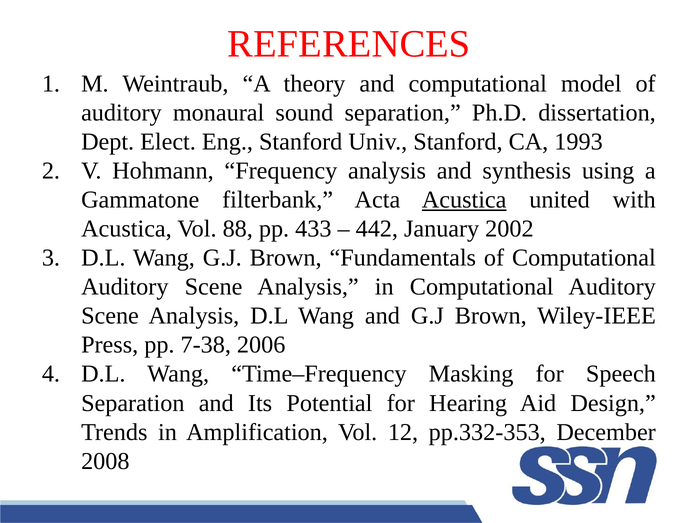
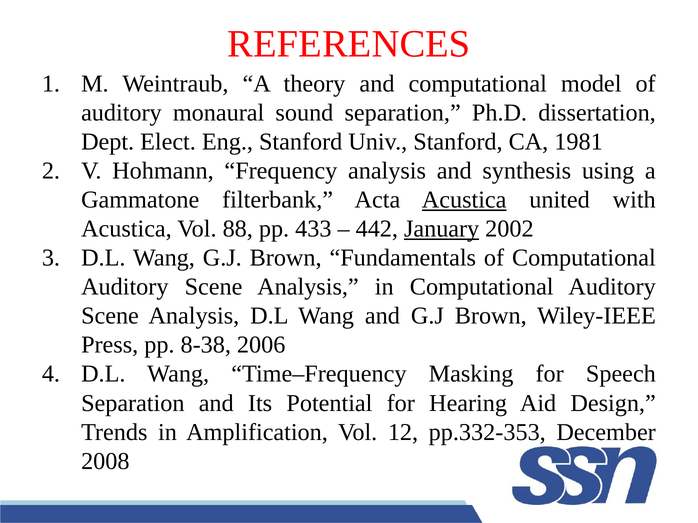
1993: 1993 -> 1981 (579, 142)
January underline: none -> present (442, 229)
7-38: 7-38 -> 8-38 (206, 345)
